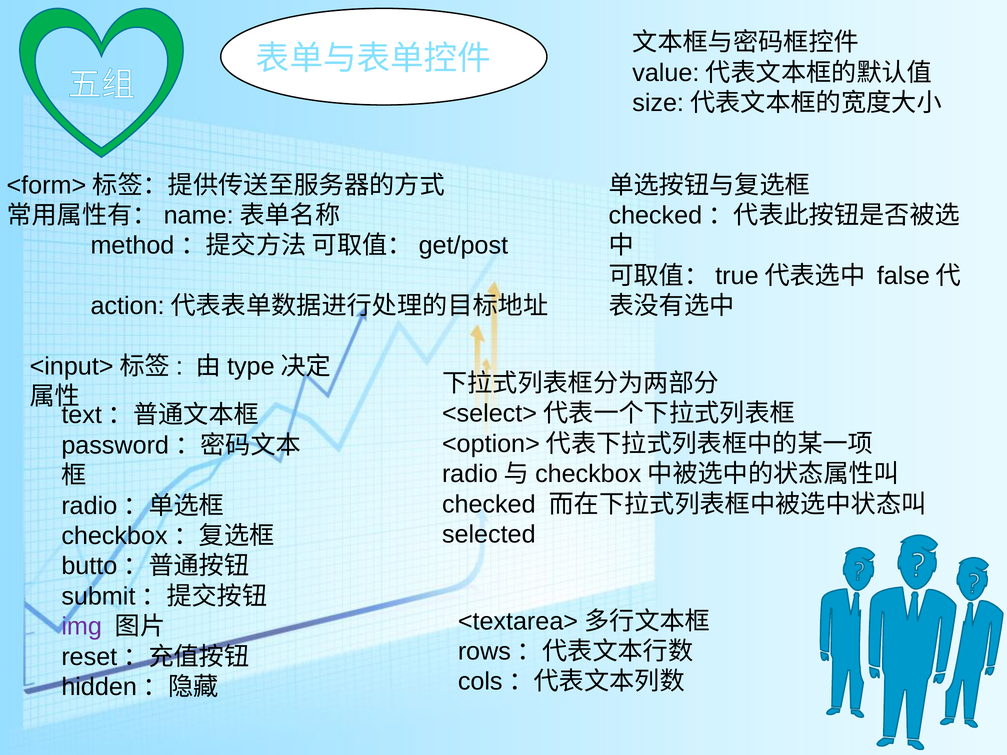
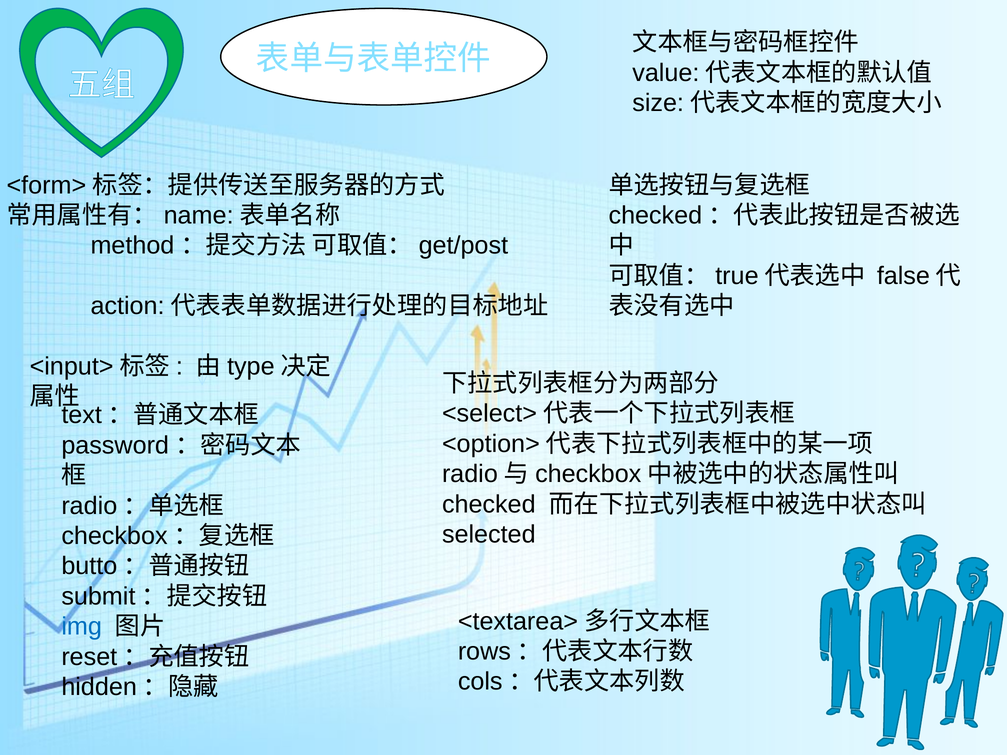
img colour: purple -> blue (82, 627)
